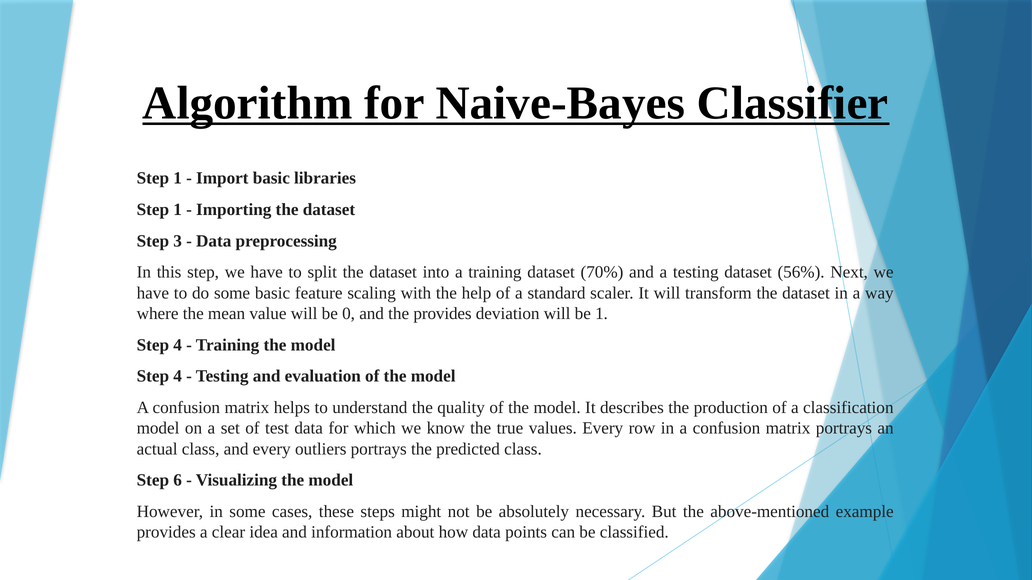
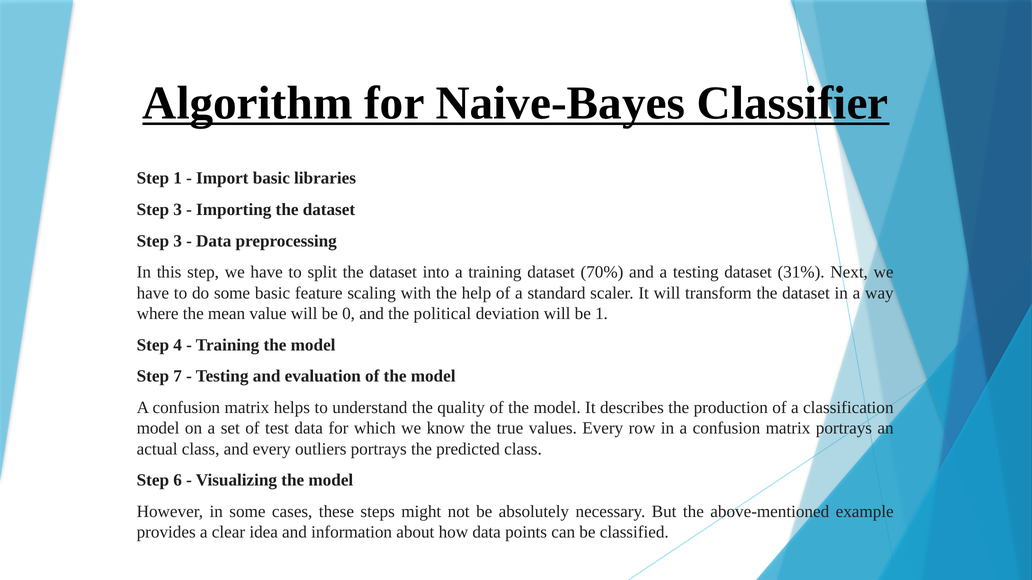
1: 1 -> 3 (178, 210)
56%: 56% -> 31% (801, 273)
the provides: provides -> political (442, 314)
4: 4 -> 7 (178, 377)
